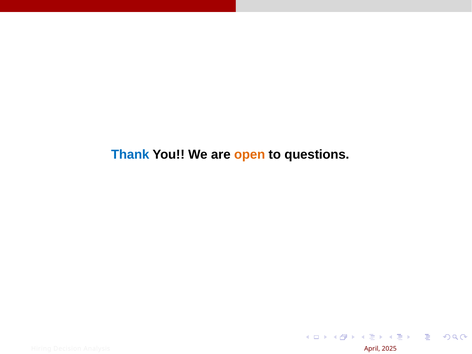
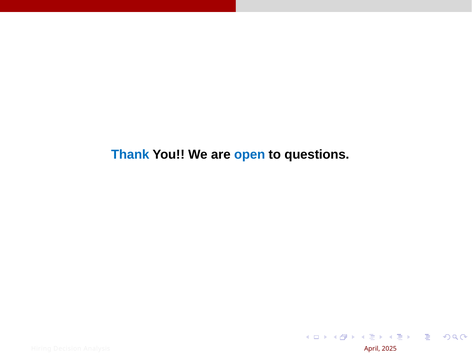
open colour: orange -> blue (250, 155)
